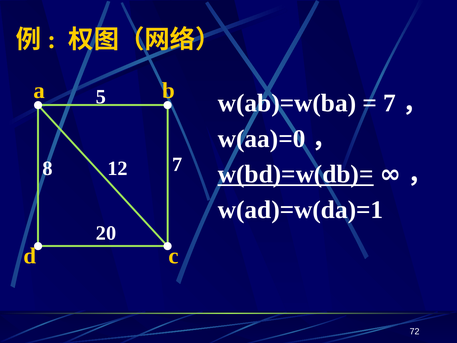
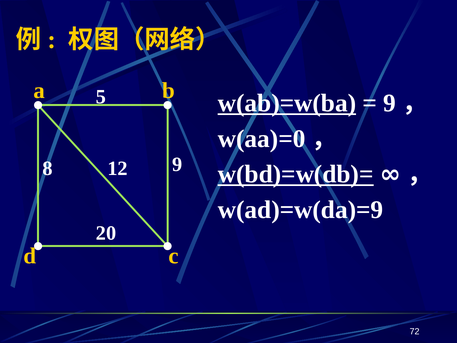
w(ab)=w(ba underline: none -> present (287, 103)
7: 7 -> 9 (390, 103)
12 7: 7 -> 9 (177, 164)
w(ad)=w(da)=1: w(ad)=w(da)=1 -> w(ad)=w(da)=9 (301, 210)
